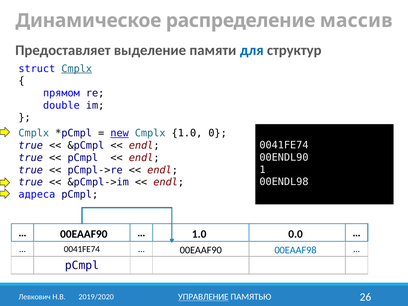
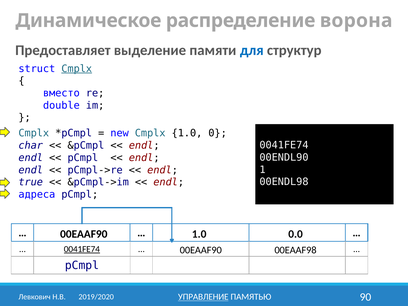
массив: массив -> ворона (356, 21)
прямом: прямом -> вместо (61, 93)
new underline: present -> none (120, 133)
true: true -> char (31, 145)
true: true -> endl (31, 158)
true: true -> endl (31, 170)
0041FE74 underline: none -> present (82, 249)
00EAAF98 colour: blue -> black (296, 250)
26: 26 -> 90 (365, 297)
